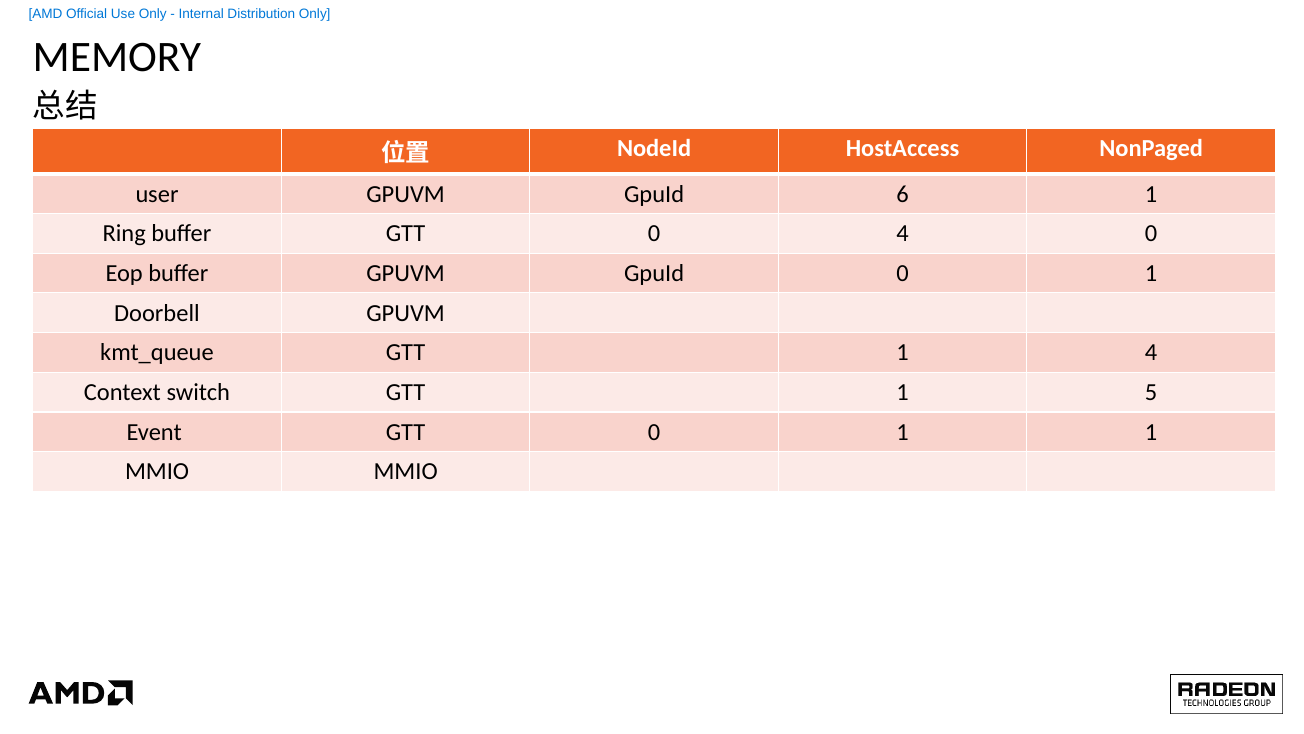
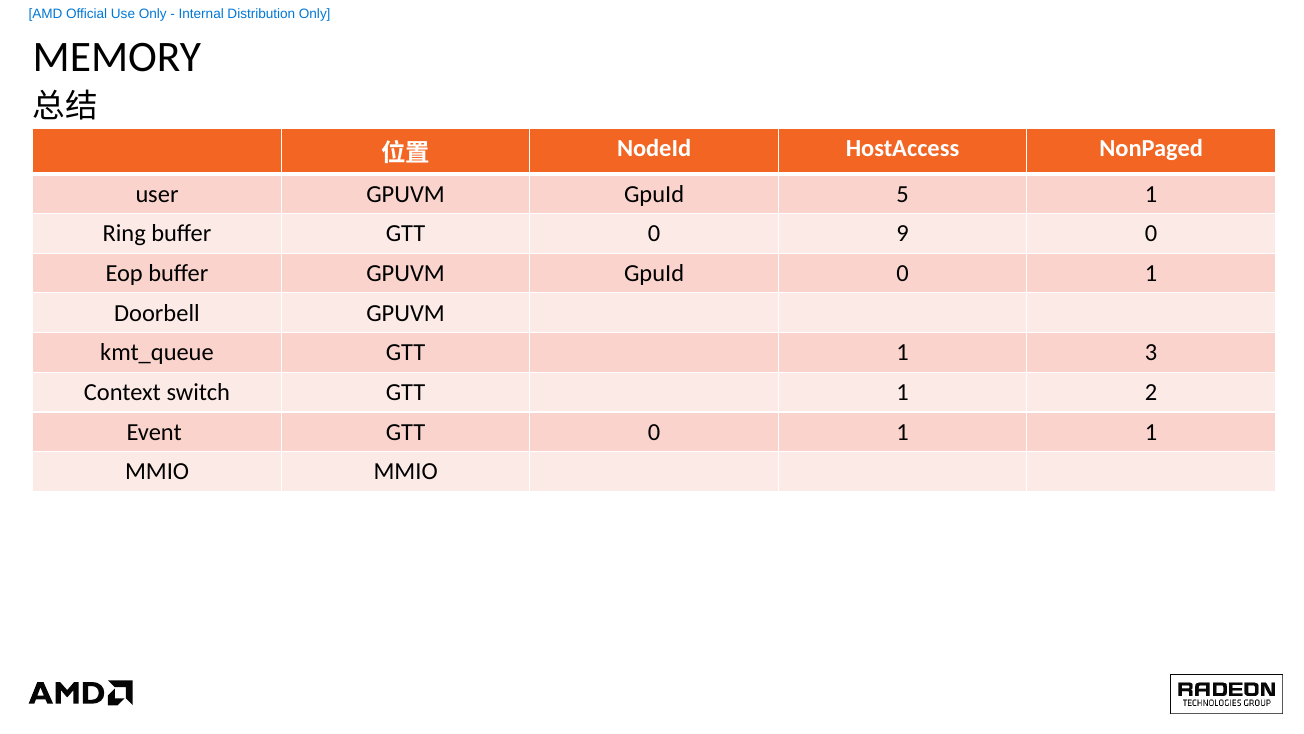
6: 6 -> 5 (903, 194)
0 4: 4 -> 9 (903, 234)
1 4: 4 -> 3 (1151, 353)
5: 5 -> 2 (1151, 392)
